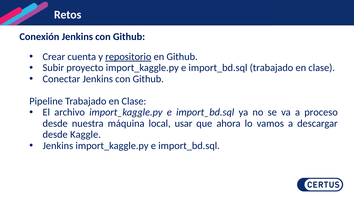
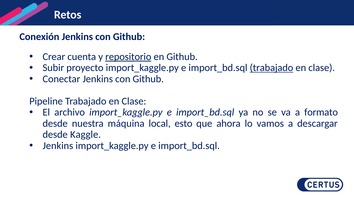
trabajado underline: none -> present (271, 68)
proceso: proceso -> formato (321, 112)
usar: usar -> esto (184, 123)
